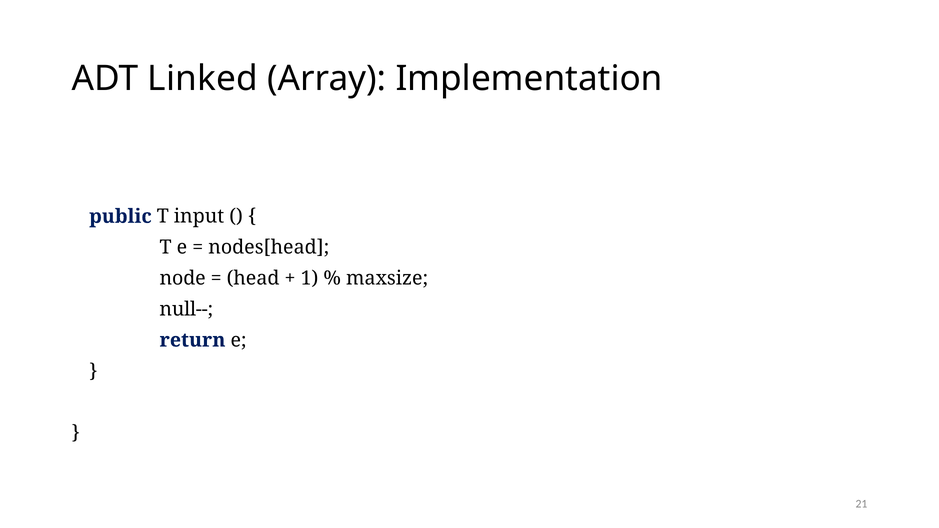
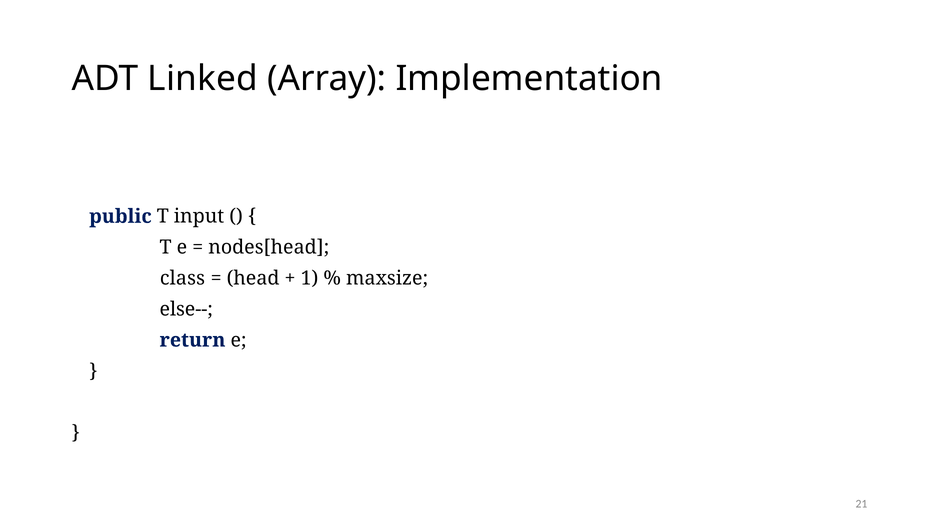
node: node -> class (182, 278)
null--: null-- -> else-- (186, 309)
